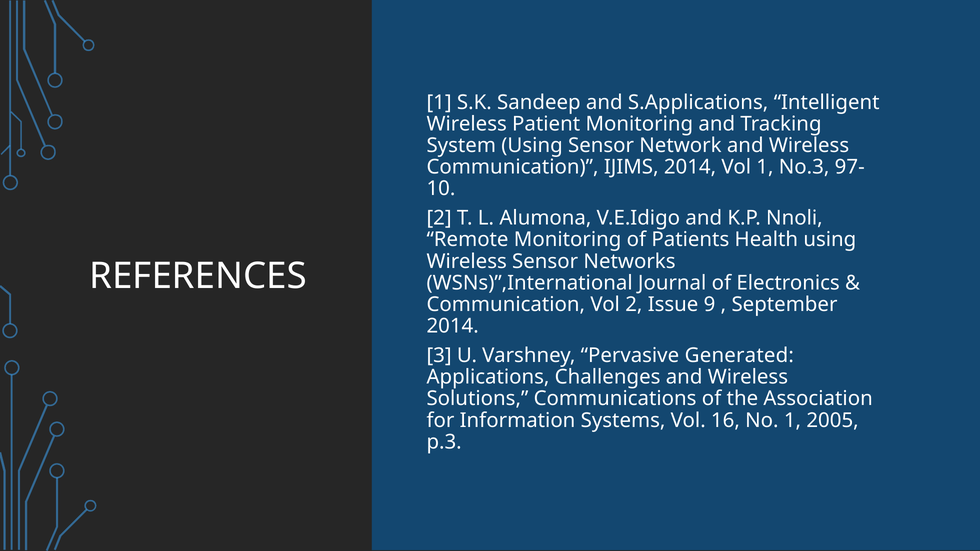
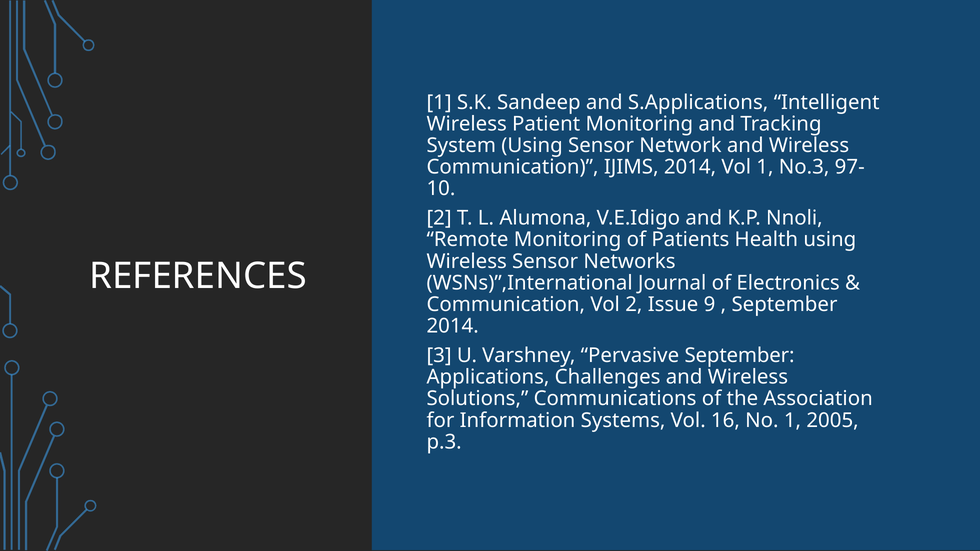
Pervasive Generated: Generated -> September (740, 356)
